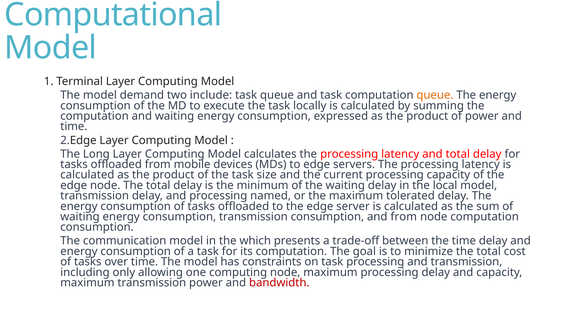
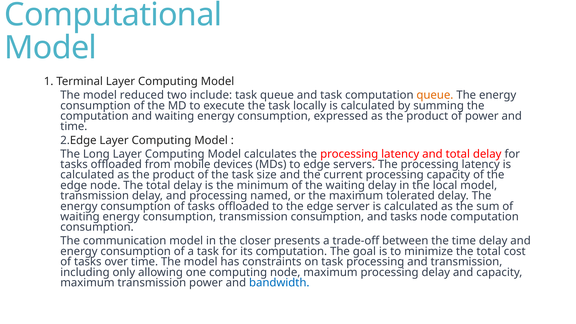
demand: demand -> reduced (142, 95)
and from: from -> tasks (404, 217)
which: which -> closer (255, 241)
bandwidth colour: red -> blue (279, 283)
